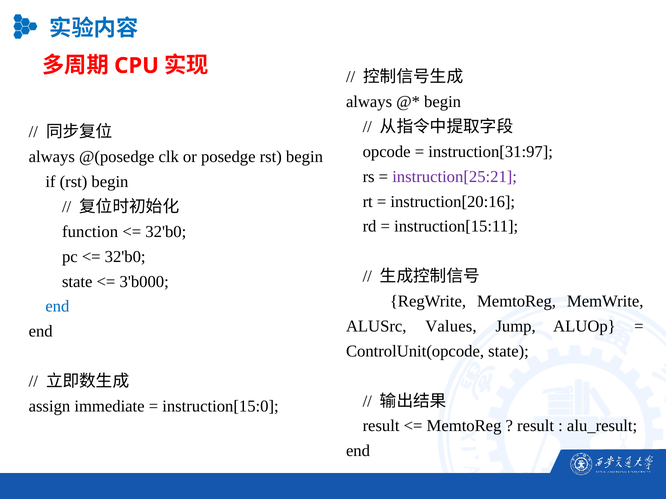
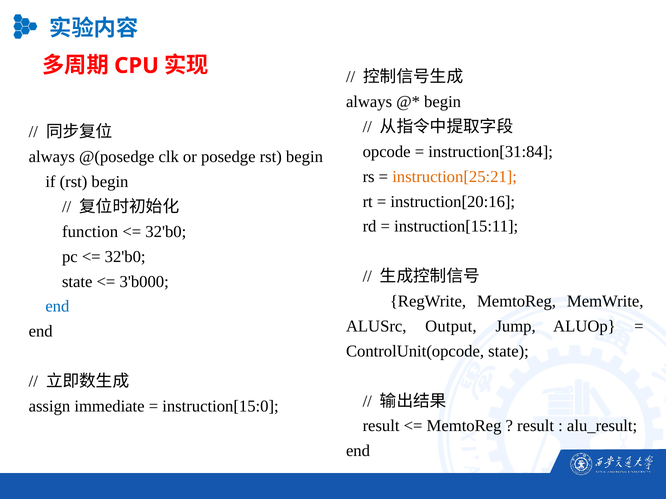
instruction[31:97: instruction[31:97 -> instruction[31:84 (491, 152)
instruction[25:21 colour: purple -> orange (455, 177)
Values: Values -> Output (451, 327)
